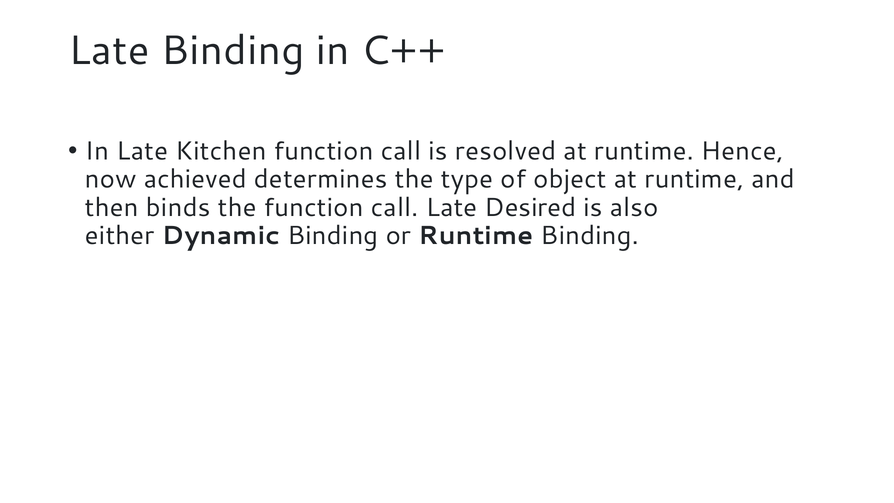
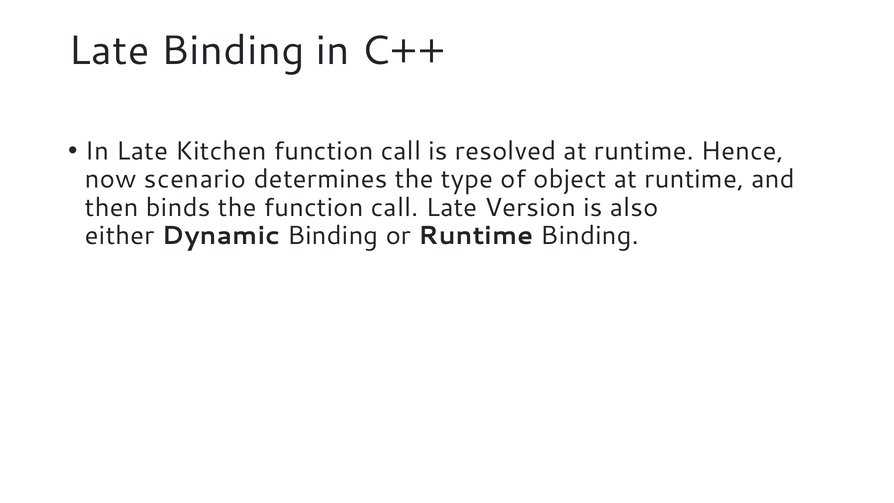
achieved: achieved -> scenario (195, 179)
Desired: Desired -> Version (530, 207)
